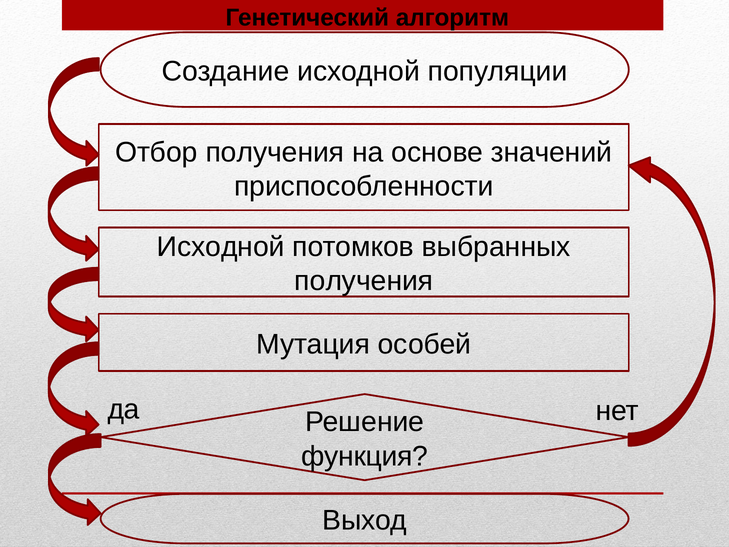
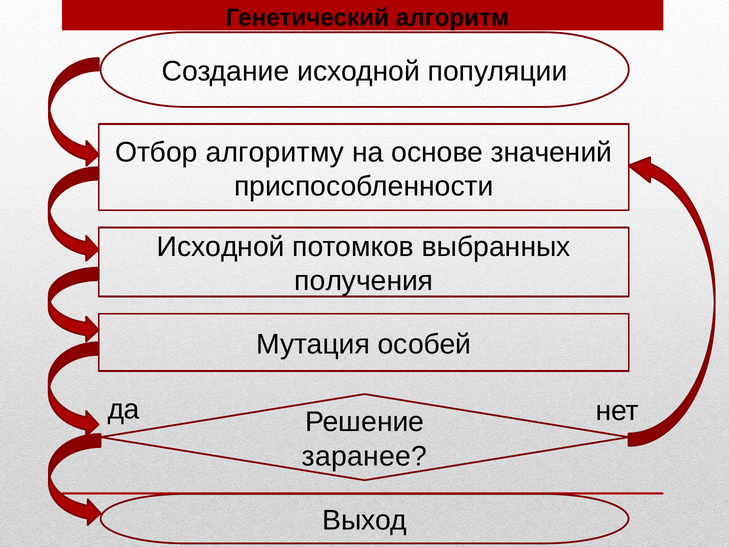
Отбор получения: получения -> алгоритму (275, 152)
функция: функция -> заранее (365, 456)
